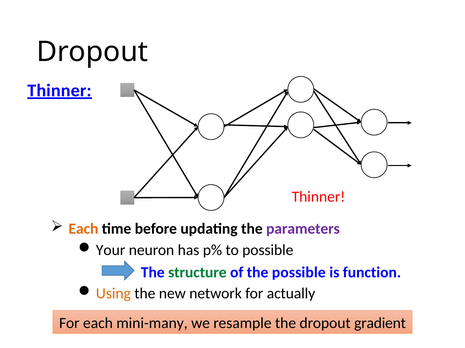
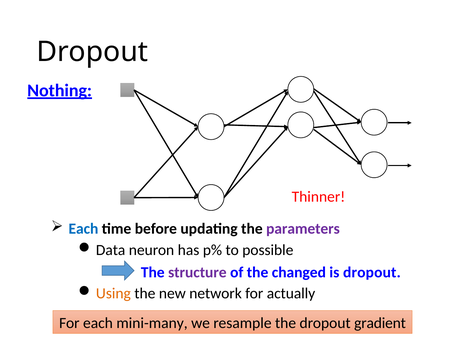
Thinner: Thinner -> Nothing (60, 91)
Each colour: orange -> blue (83, 229)
Your: Your -> Data (111, 251)
structure colour: green -> purple (197, 273)
the possible: possible -> changed (299, 273)
is function: function -> dropout (372, 273)
